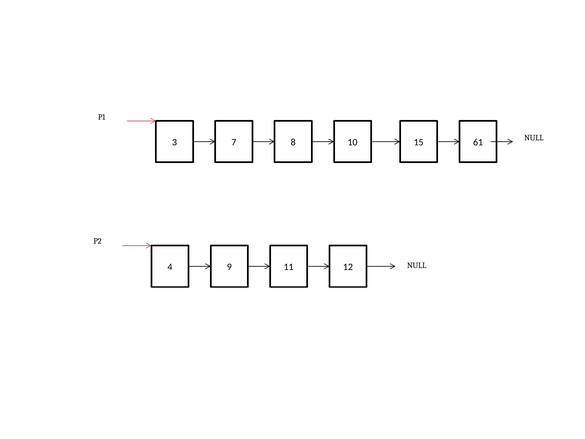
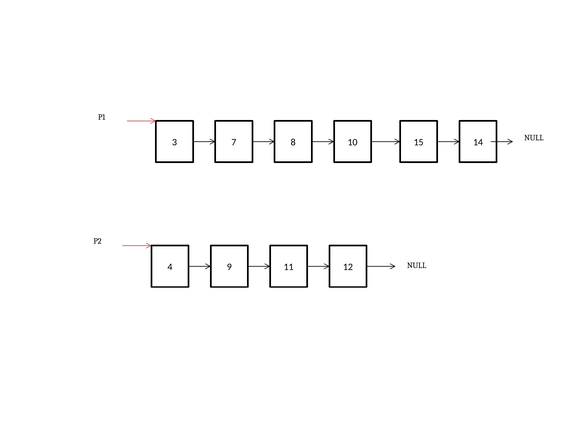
61: 61 -> 14 (478, 142)
